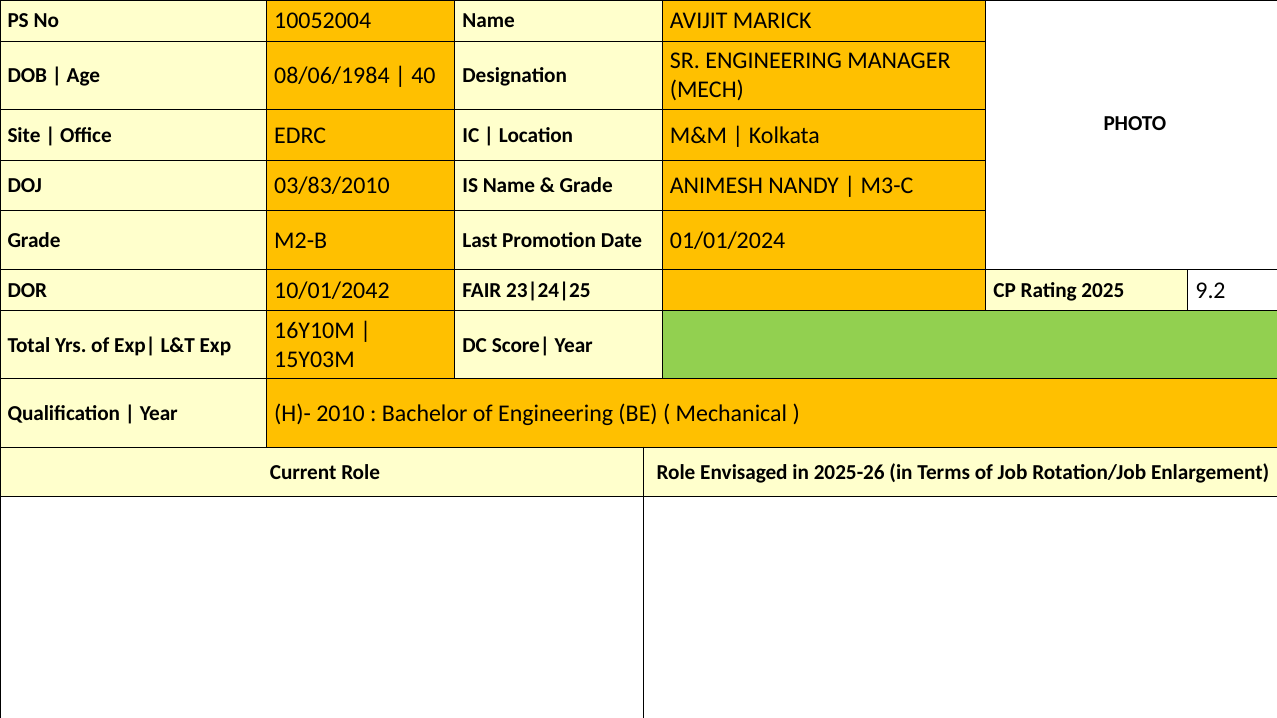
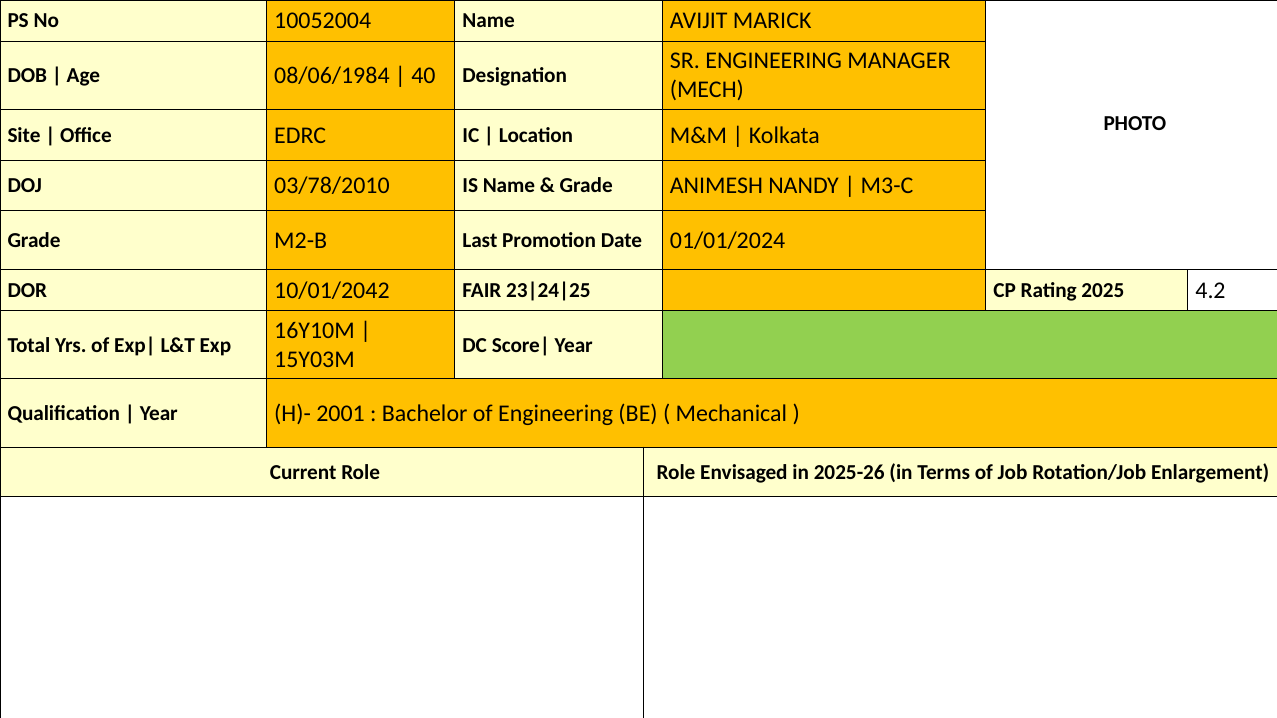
03/83/2010: 03/83/2010 -> 03/78/2010 (332, 186)
9.2: 9.2 -> 4.2 (1211, 291)
2010: 2010 -> 2001 (341, 413)
